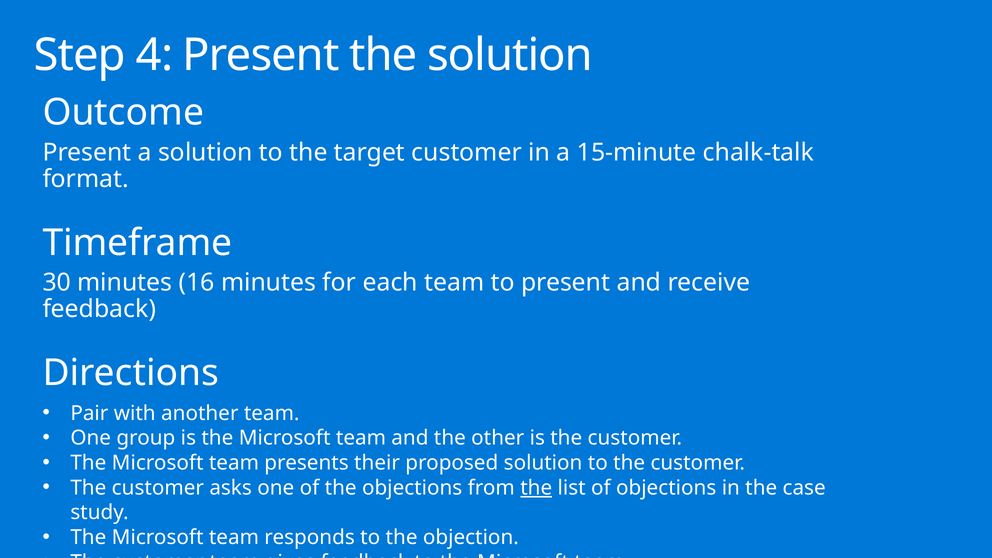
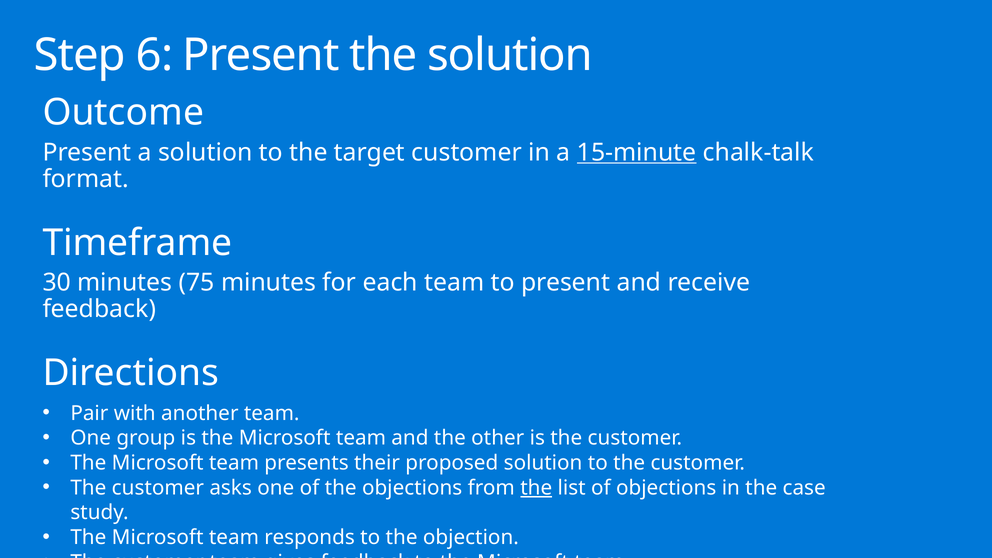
4: 4 -> 6 (154, 55)
15-minute underline: none -> present (637, 152)
16: 16 -> 75 (197, 283)
